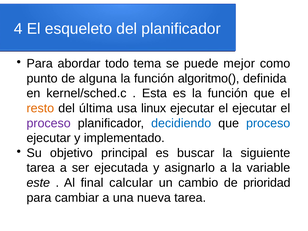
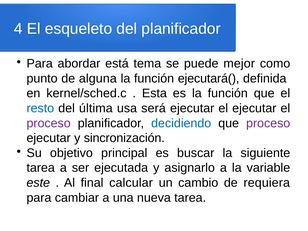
todo: todo -> está (117, 64)
algoritmo(: algoritmo( -> ejecutará( (209, 78)
resto colour: orange -> blue (40, 108)
linux: linux -> será (154, 108)
proceso colour: blue -> purple (268, 123)
implementado: implementado -> sincronización (124, 138)
prioridad: prioridad -> requiera (267, 183)
